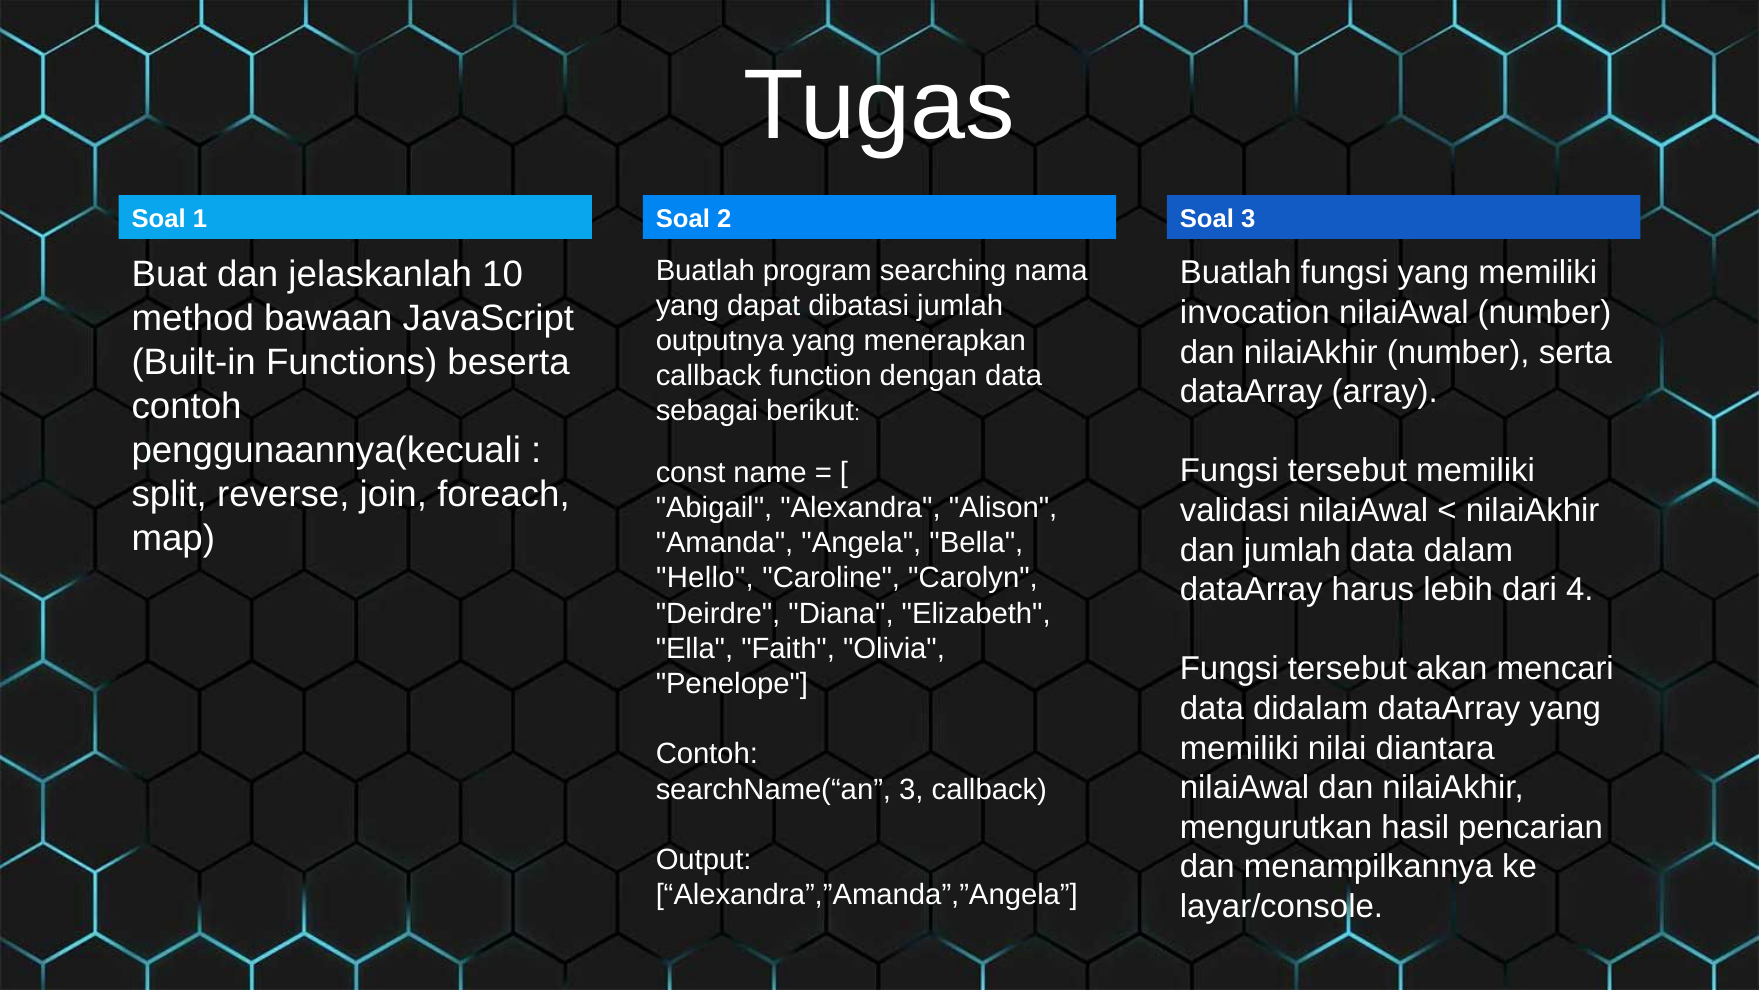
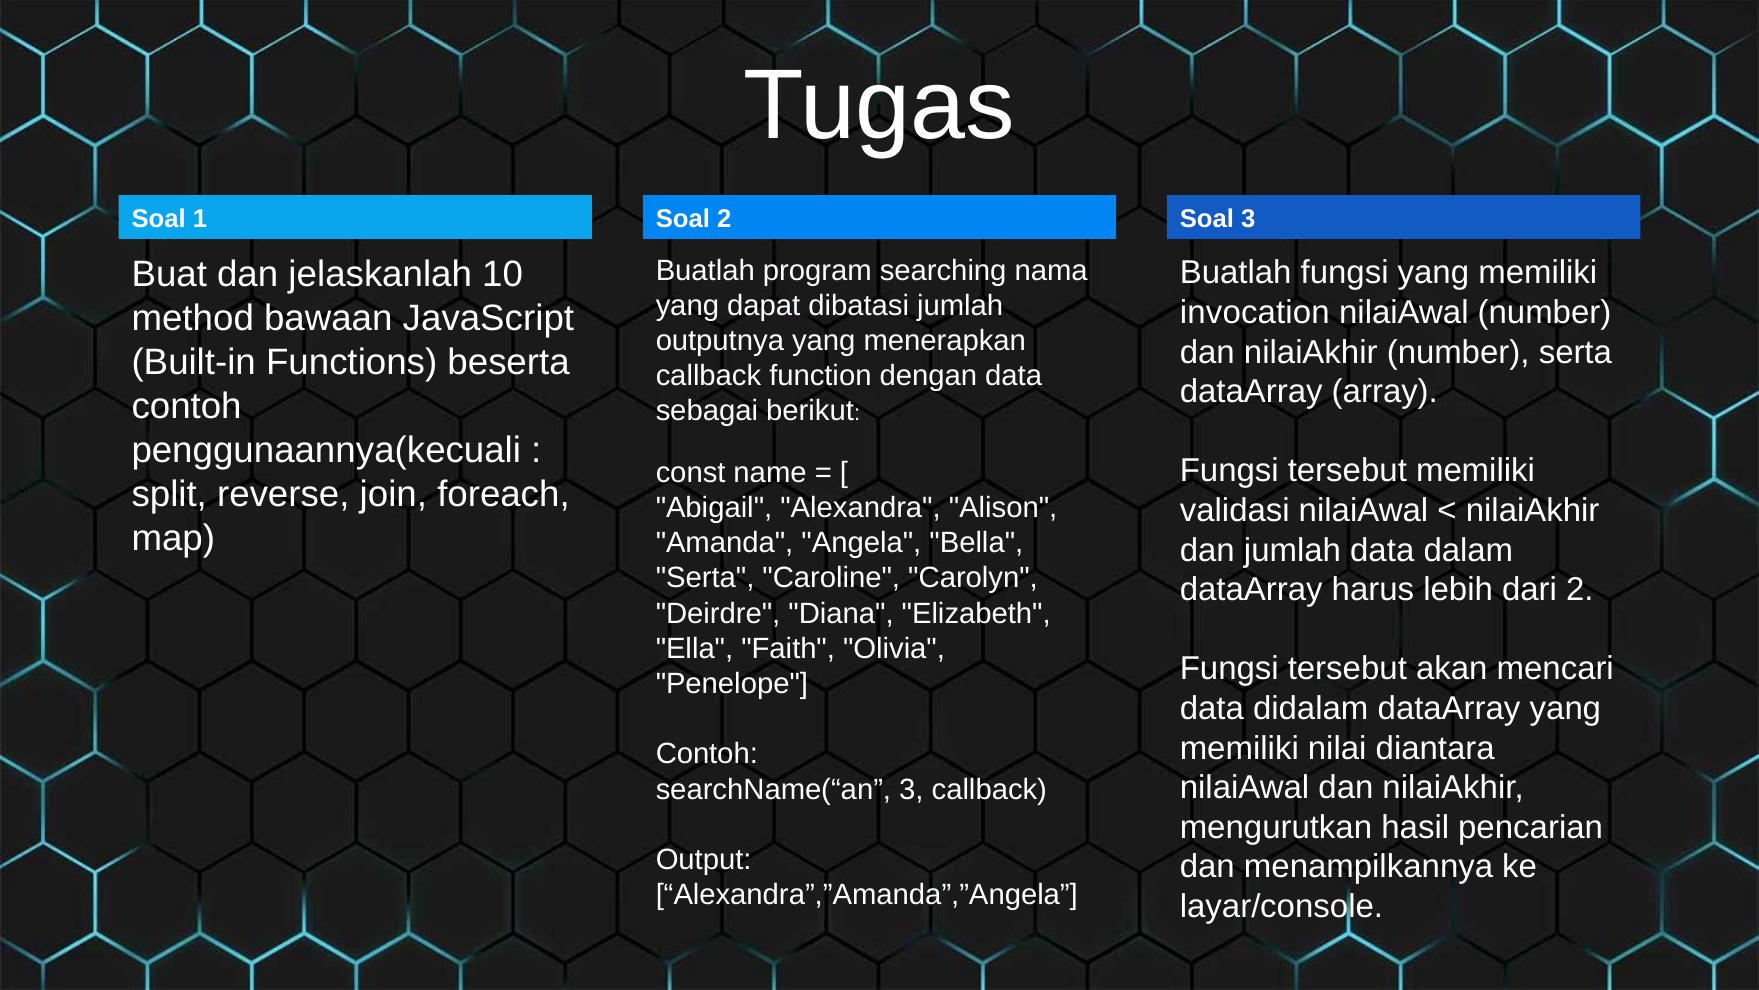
Hello: Hello -> Serta (705, 578)
dari 4: 4 -> 2 (1580, 589)
